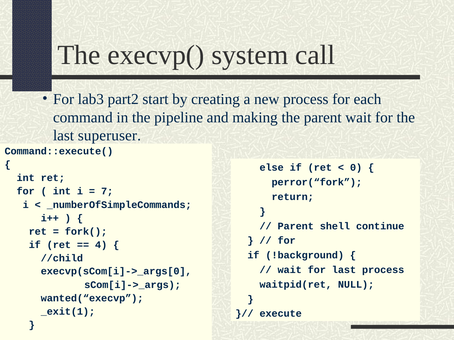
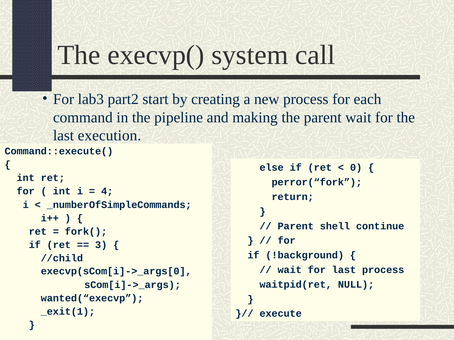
superuser: superuser -> execution (109, 136)
7: 7 -> 4 (107, 192)
4: 4 -> 3 (101, 245)
